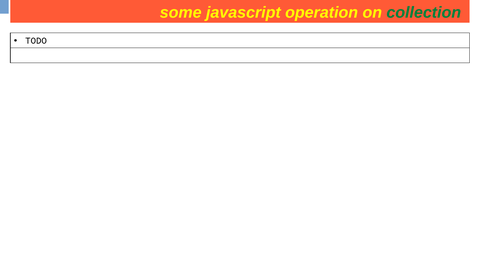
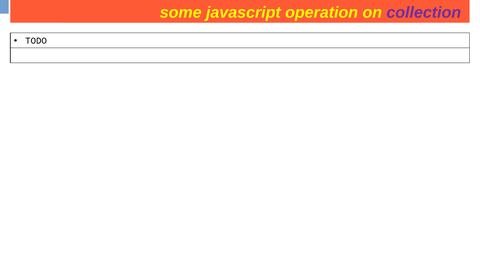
collection colour: green -> purple (424, 12)
